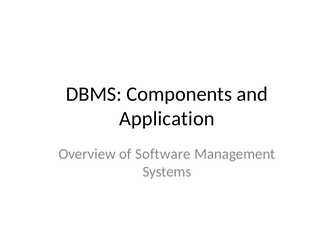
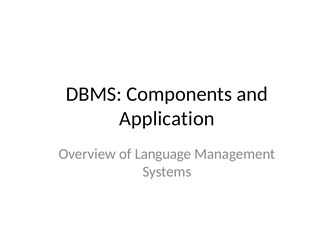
Software: Software -> Language (163, 154)
